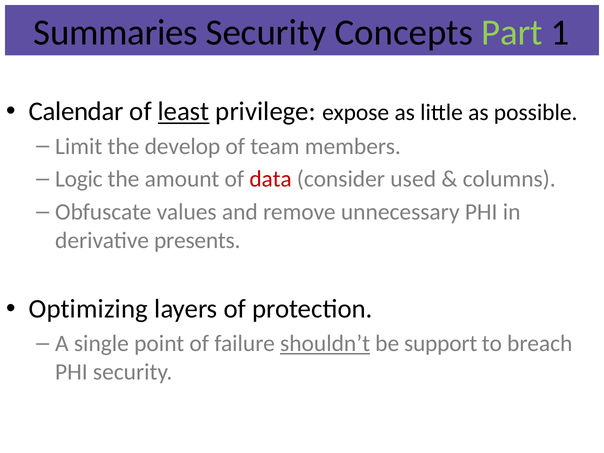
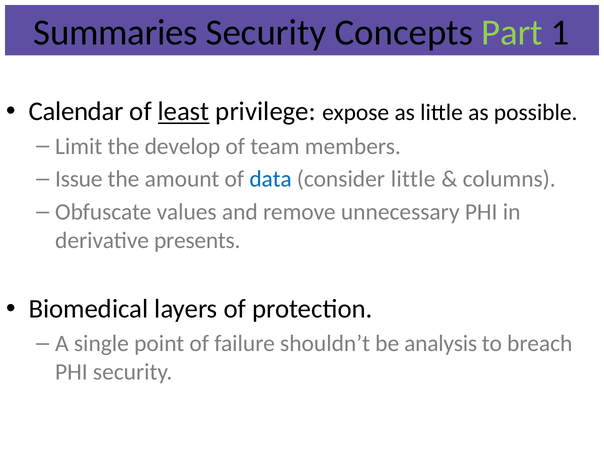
Logic: Logic -> Issue (79, 179)
data colour: red -> blue (271, 179)
consider used: used -> little (413, 179)
Optimizing: Optimizing -> Biomedical (88, 309)
shouldn’t underline: present -> none (325, 344)
support: support -> analysis (441, 344)
